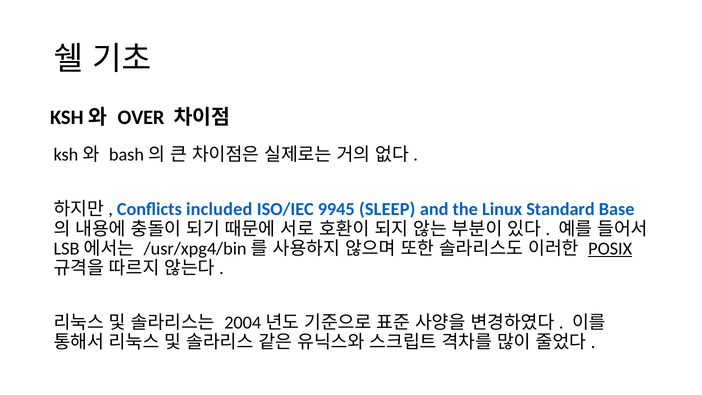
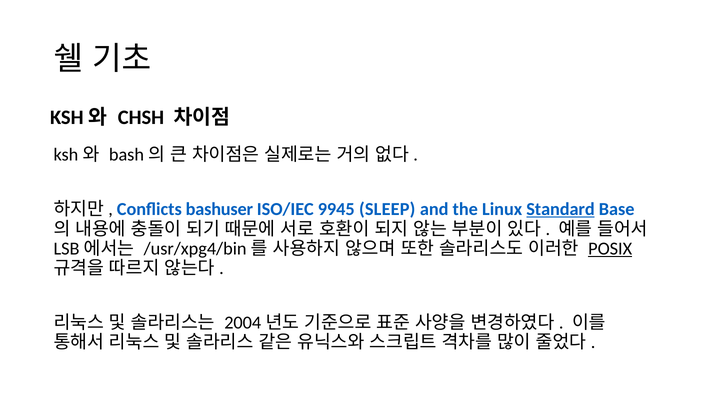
OVER: OVER -> CHSH (141, 118)
included: included -> bashuser (219, 209)
Standard underline: none -> present (561, 209)
